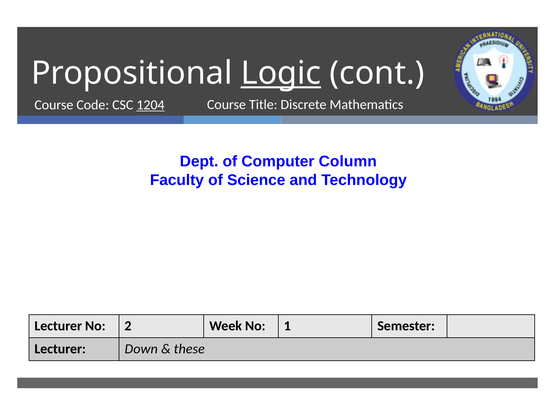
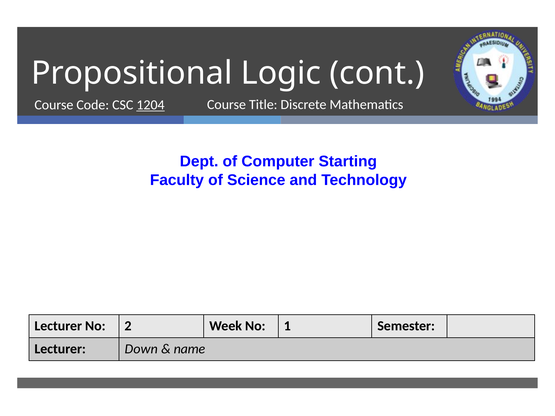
Logic underline: present -> none (281, 73)
Column: Column -> Starting (348, 162)
these: these -> name (189, 349)
